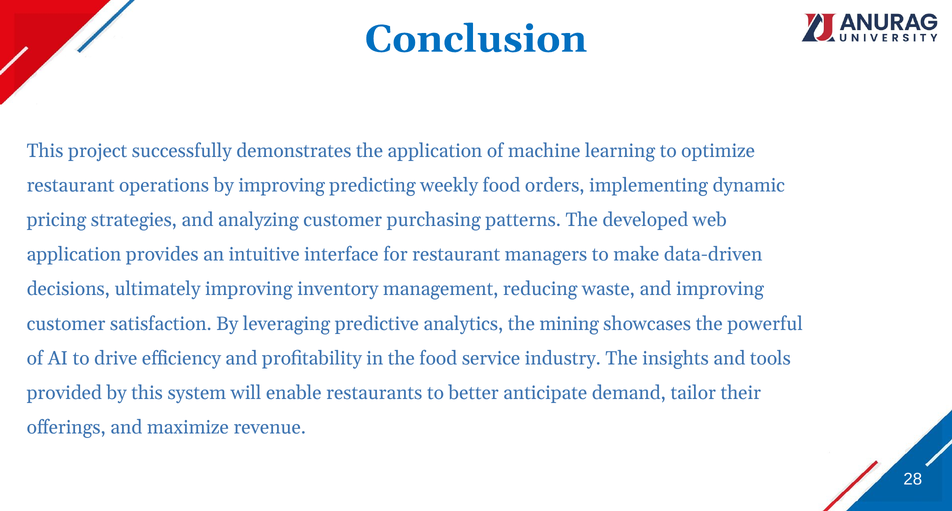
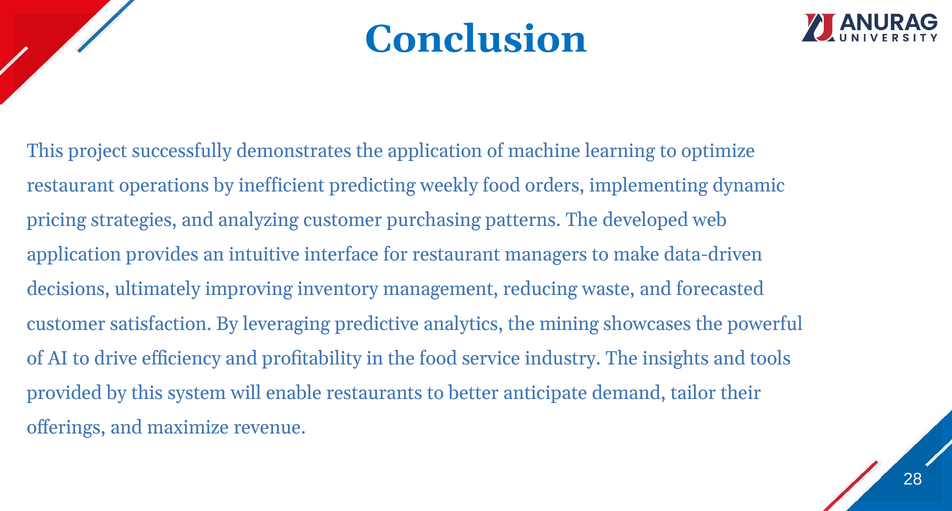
by improving: improving -> inefficient (282, 185)
and improving: improving -> forecasted (720, 289)
